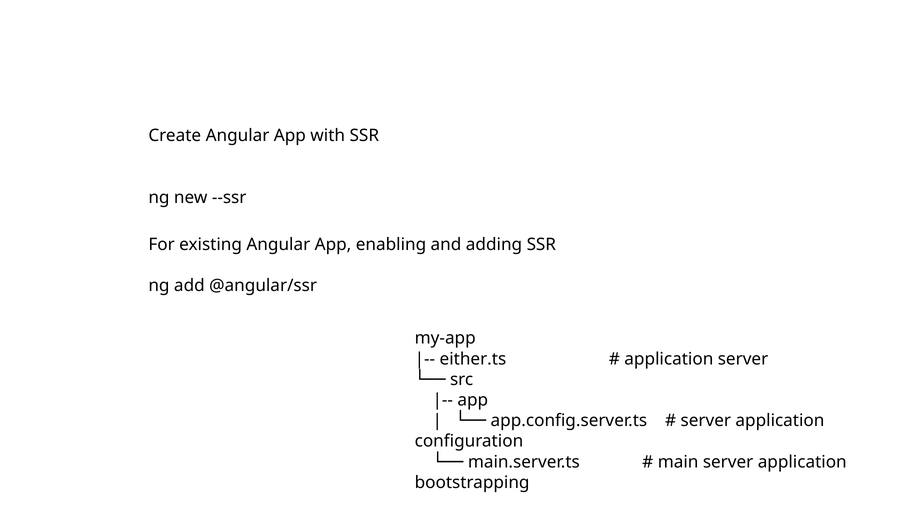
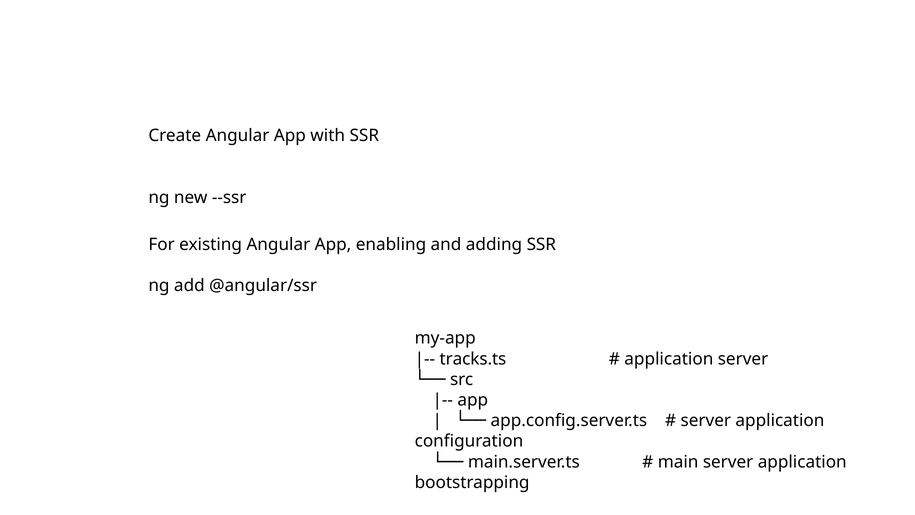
either.ts: either.ts -> tracks.ts (473, 359)
